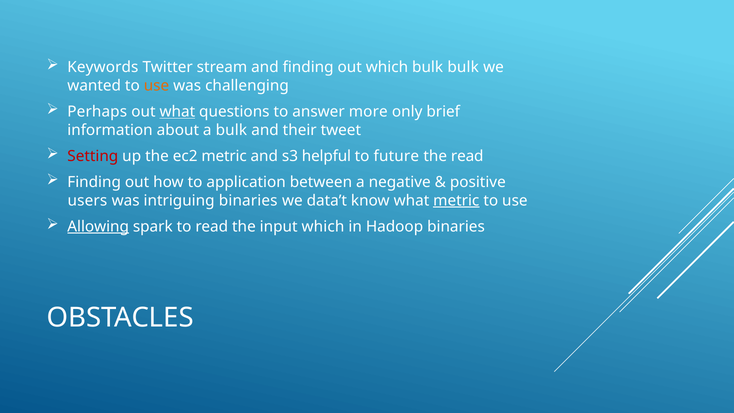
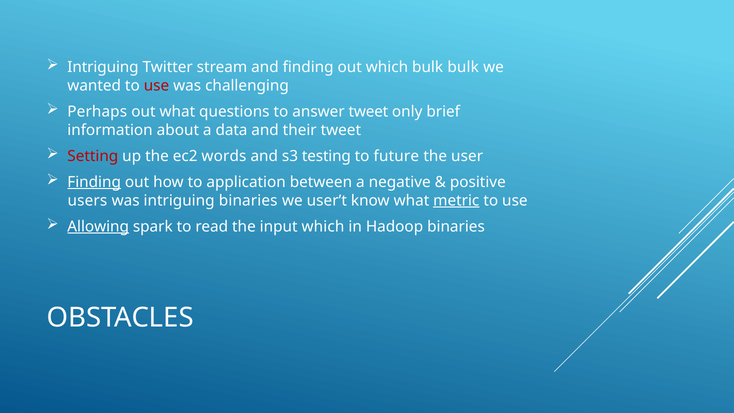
Keywords: Keywords -> Intriguing (103, 67)
use colour: orange -> red (156, 86)
what underline: present -> none (177, 112)
answer more: more -> tweet (368, 112)
a bulk: bulk -> data (232, 130)
ec2 metric: metric -> words (224, 156)
helpful: helpful -> testing (326, 156)
the read: read -> user (467, 156)
Finding underline: none -> present (94, 182)
data’t: data’t -> user’t (327, 200)
